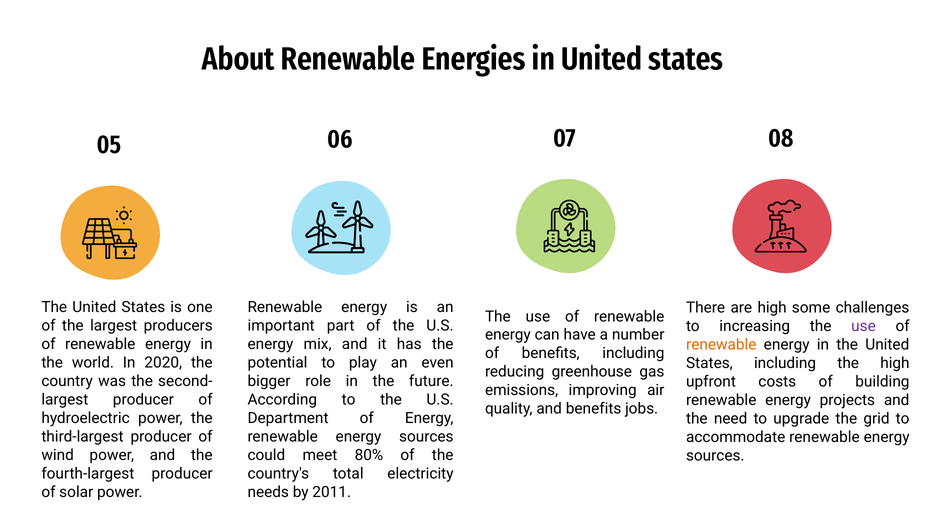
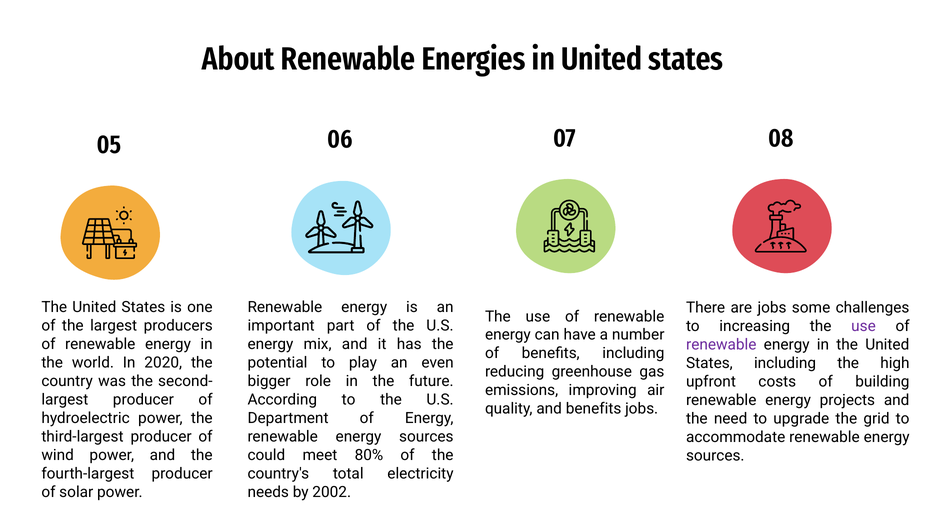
are high: high -> jobs (772, 308)
renewable colour: orange -> purple (721, 345)
2011: 2011 -> 2002 (332, 493)
